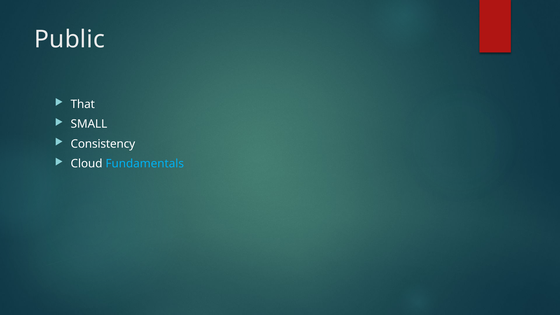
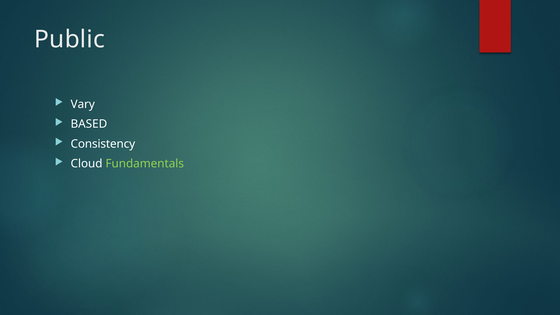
That: That -> Vary (83, 104)
SMALL: SMALL -> BASED (89, 124)
Fundamentals colour: light blue -> light green (145, 164)
